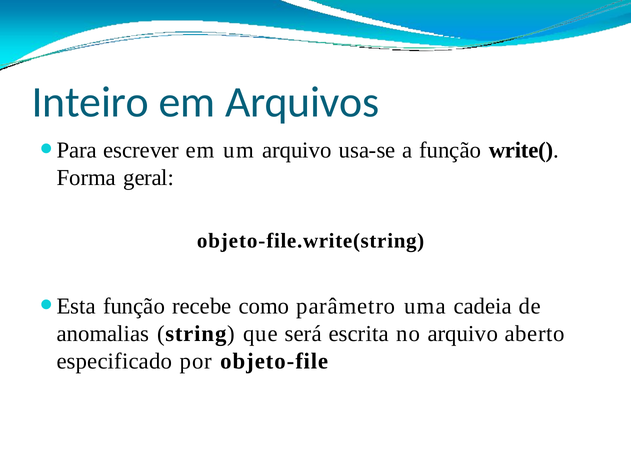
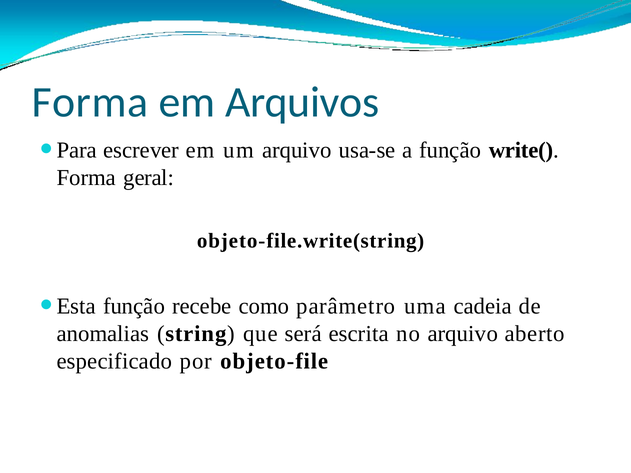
Inteiro: Inteiro -> Forma (90, 103)
